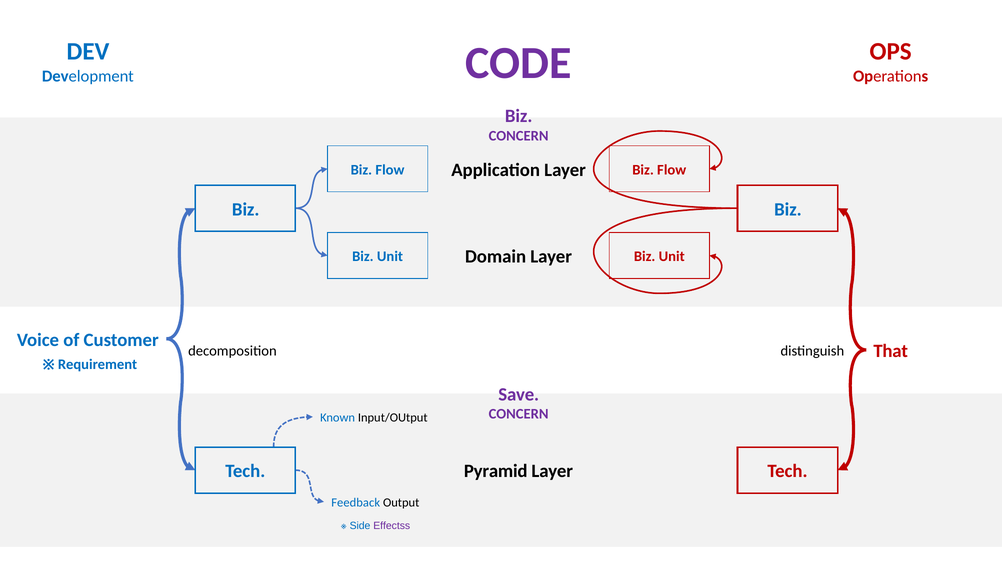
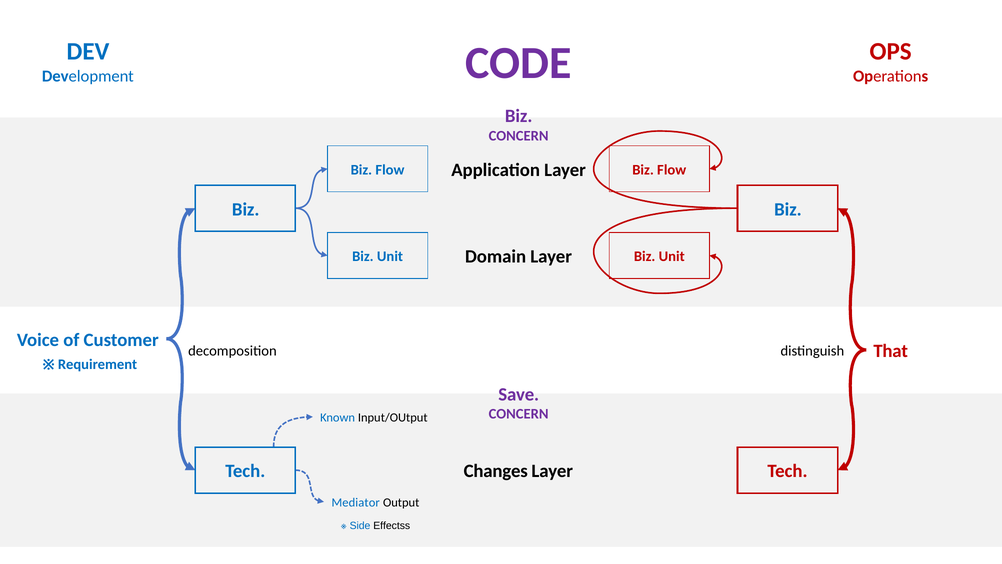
Pyramid: Pyramid -> Changes (496, 471)
Feedback: Feedback -> Mediator (356, 502)
Effectss colour: purple -> black (392, 525)
